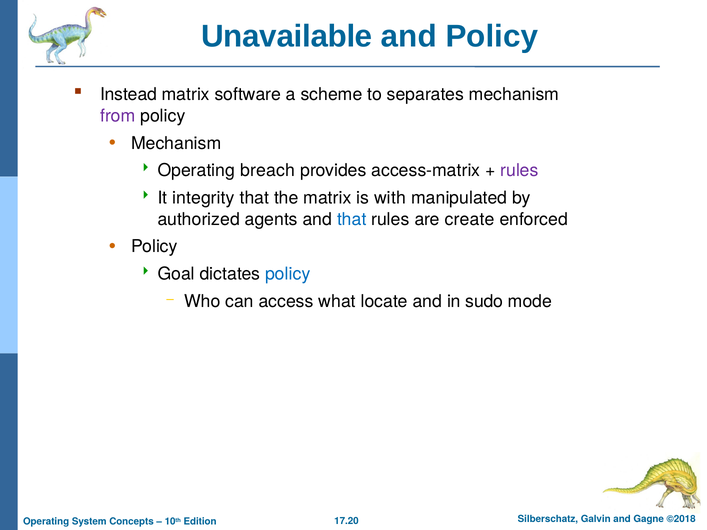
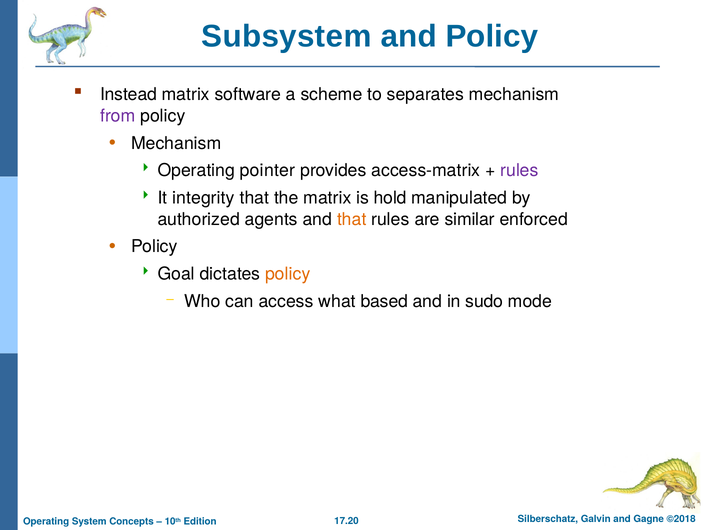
Unavailable: Unavailable -> Subsystem (286, 36)
breach: breach -> pointer (268, 171)
with: with -> hold (390, 198)
that colour: blue -> orange (352, 219)
create: create -> similar (470, 219)
policy colour: blue -> orange (288, 274)
locate: locate -> based (384, 301)
